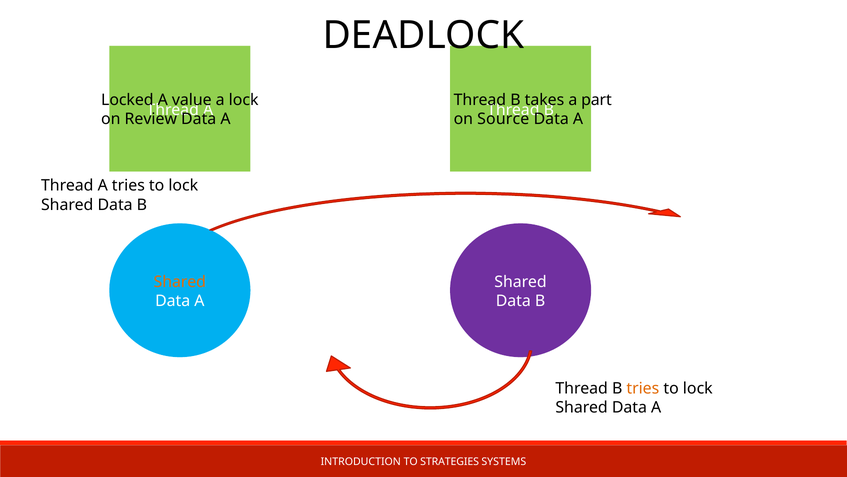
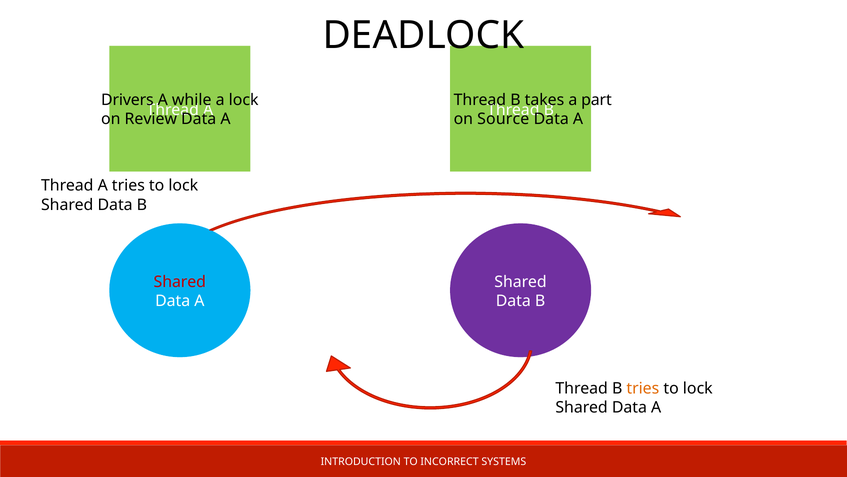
Locked: Locked -> Drivers (127, 100)
value: value -> while (192, 100)
Shared colour: orange -> red (180, 281)
STRATEGIES: STRATEGIES -> INCORRECT (450, 461)
